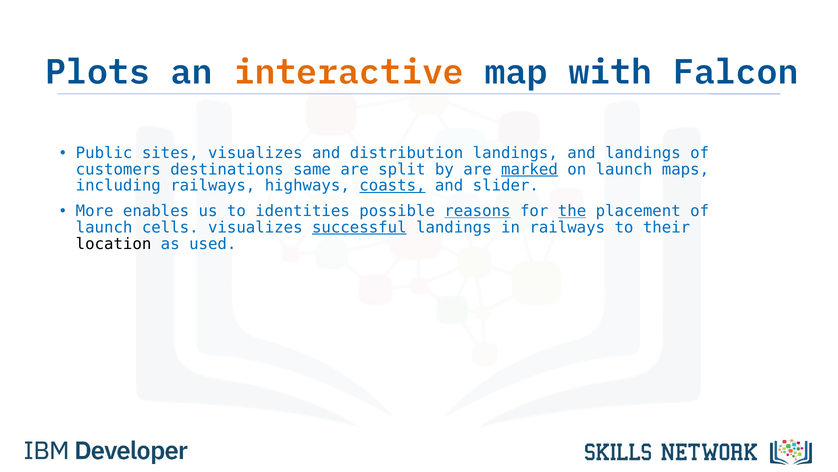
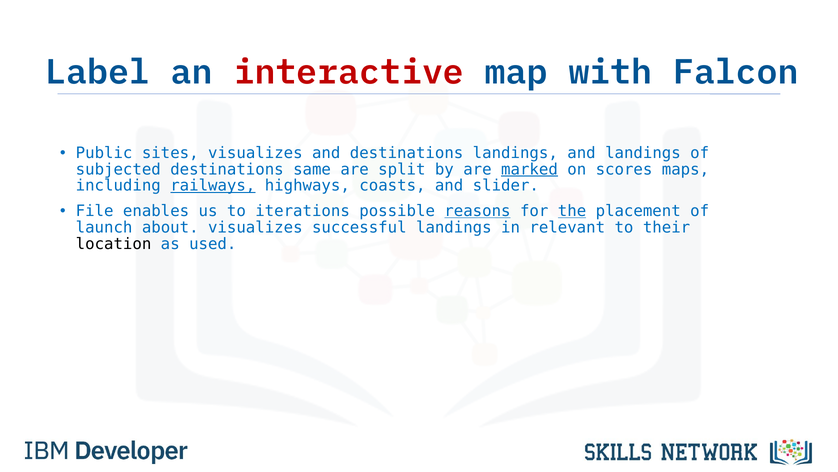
Plots: Plots -> Label (98, 72)
interactive colour: orange -> red (349, 72)
and distribution: distribution -> destinations (407, 153)
customers: customers -> subjected (118, 169)
on launch: launch -> scores (624, 169)
railways underline: none -> present (213, 186)
coasts underline: present -> none (392, 186)
More: More -> File (95, 211)
identities: identities -> iterations (303, 211)
cells: cells -> about (170, 227)
successful underline: present -> none (359, 227)
in railways: railways -> relevant (567, 227)
